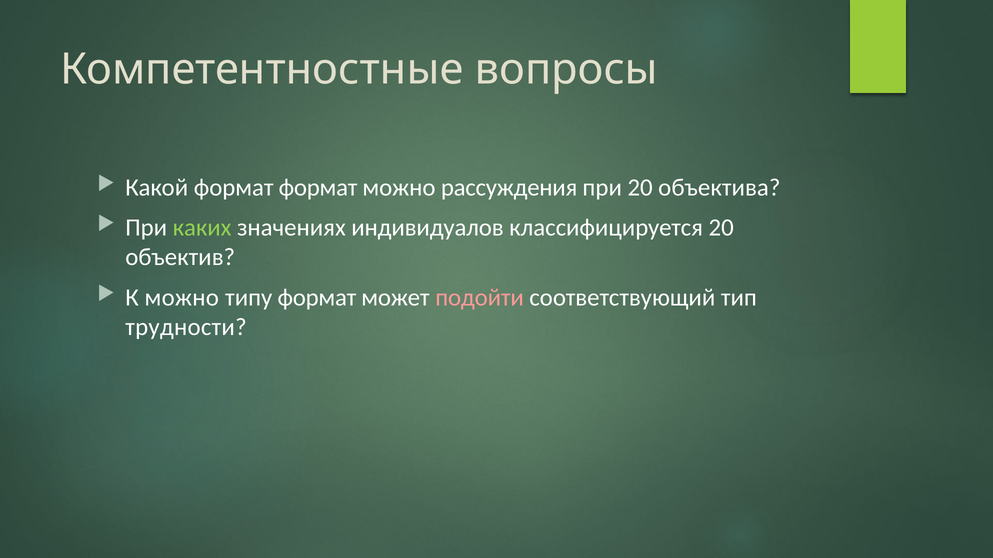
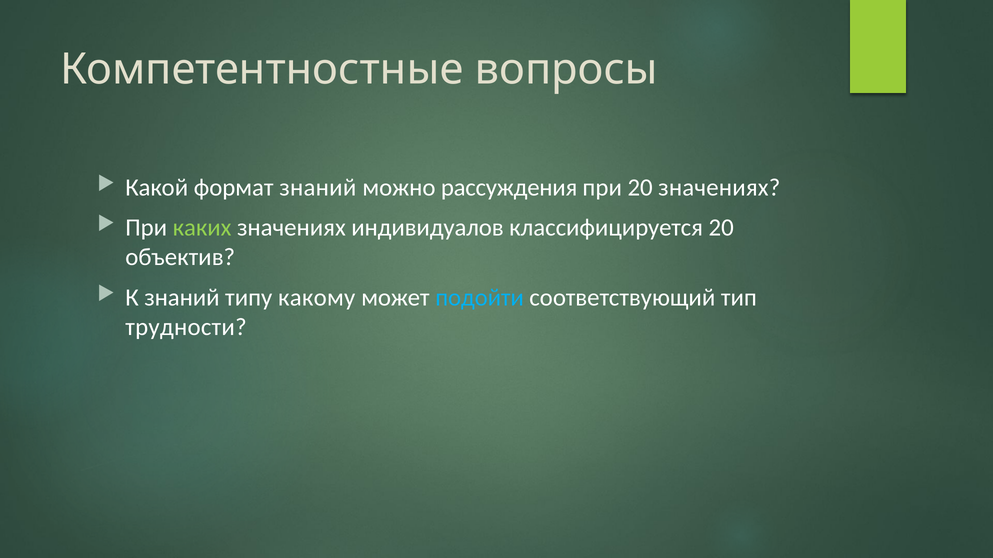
формат формат: формат -> знаний (318, 188)
20 объектива: объектива -> значениях (719, 188)
К можно: можно -> знаний (182, 298)
типу формат: формат -> какому (317, 298)
подойти colour: pink -> light blue (480, 298)
